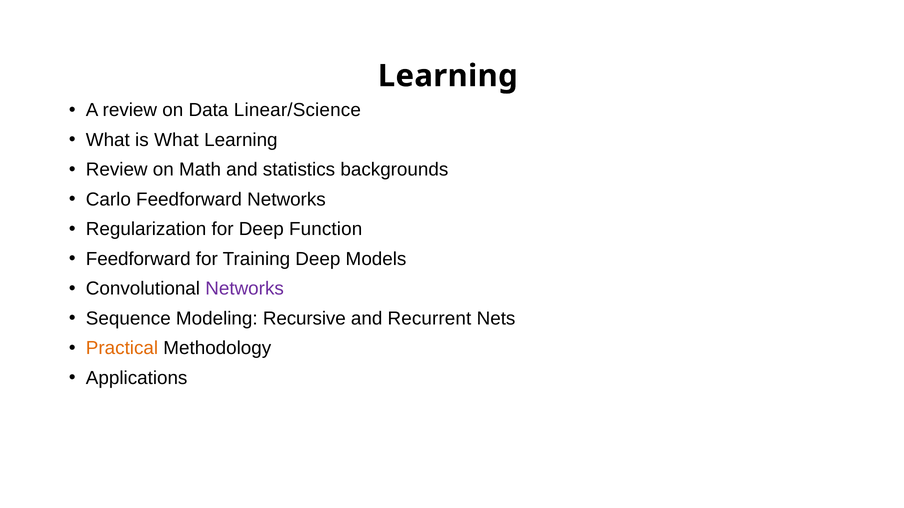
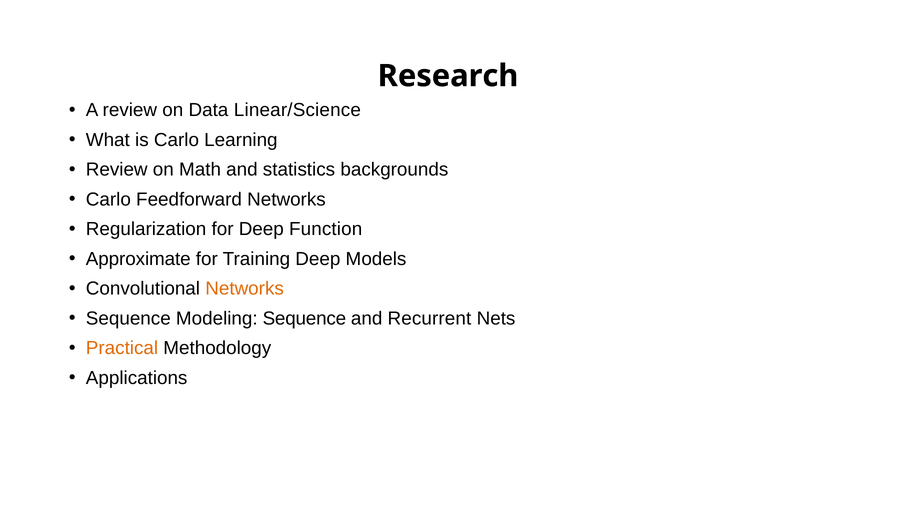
Learning: Learning -> Research (448, 76)
is What: What -> Carlo (176, 140)
Feedforward: Feedforward -> Approximate (138, 259)
Networks colour: purple -> orange (245, 289)
Modeling Recursive: Recursive -> Sequence (304, 319)
